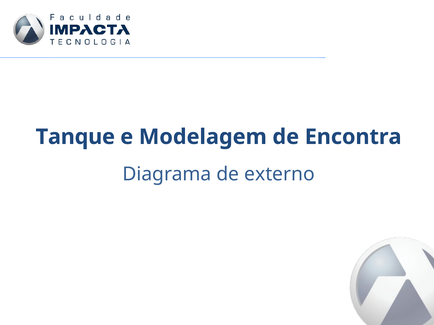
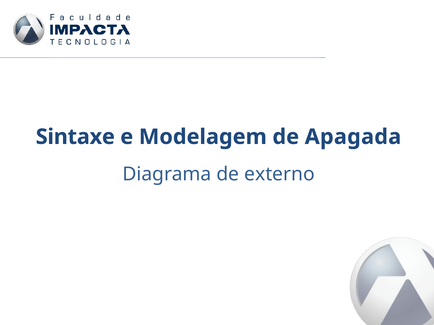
Tanque: Tanque -> Sintaxe (75, 137)
Encontra: Encontra -> Apagada (353, 137)
